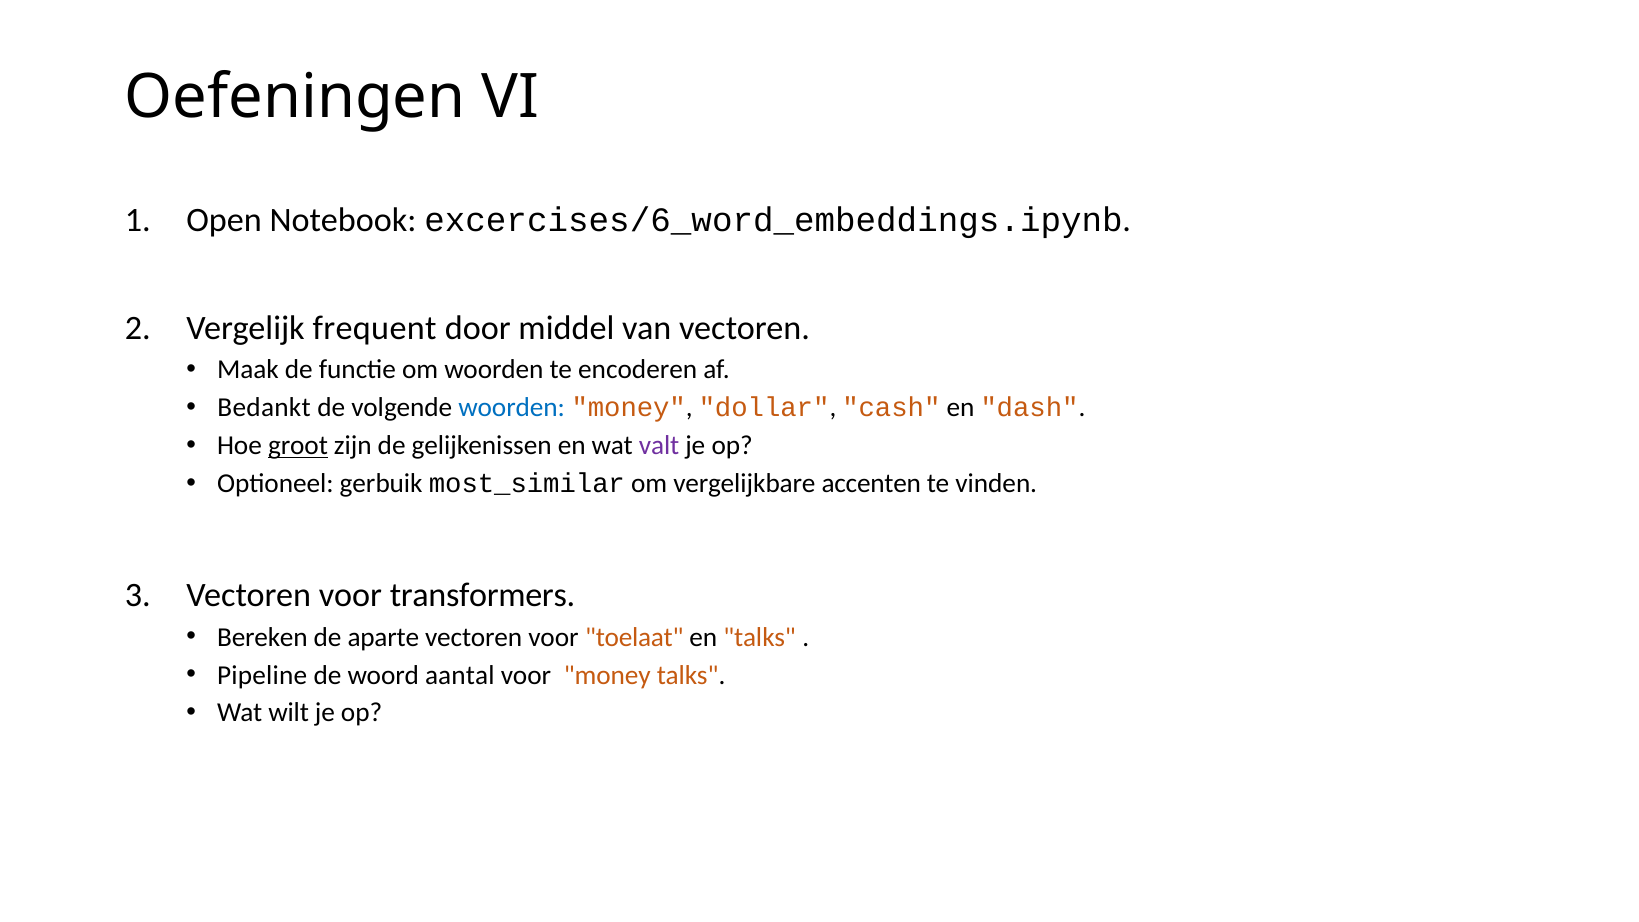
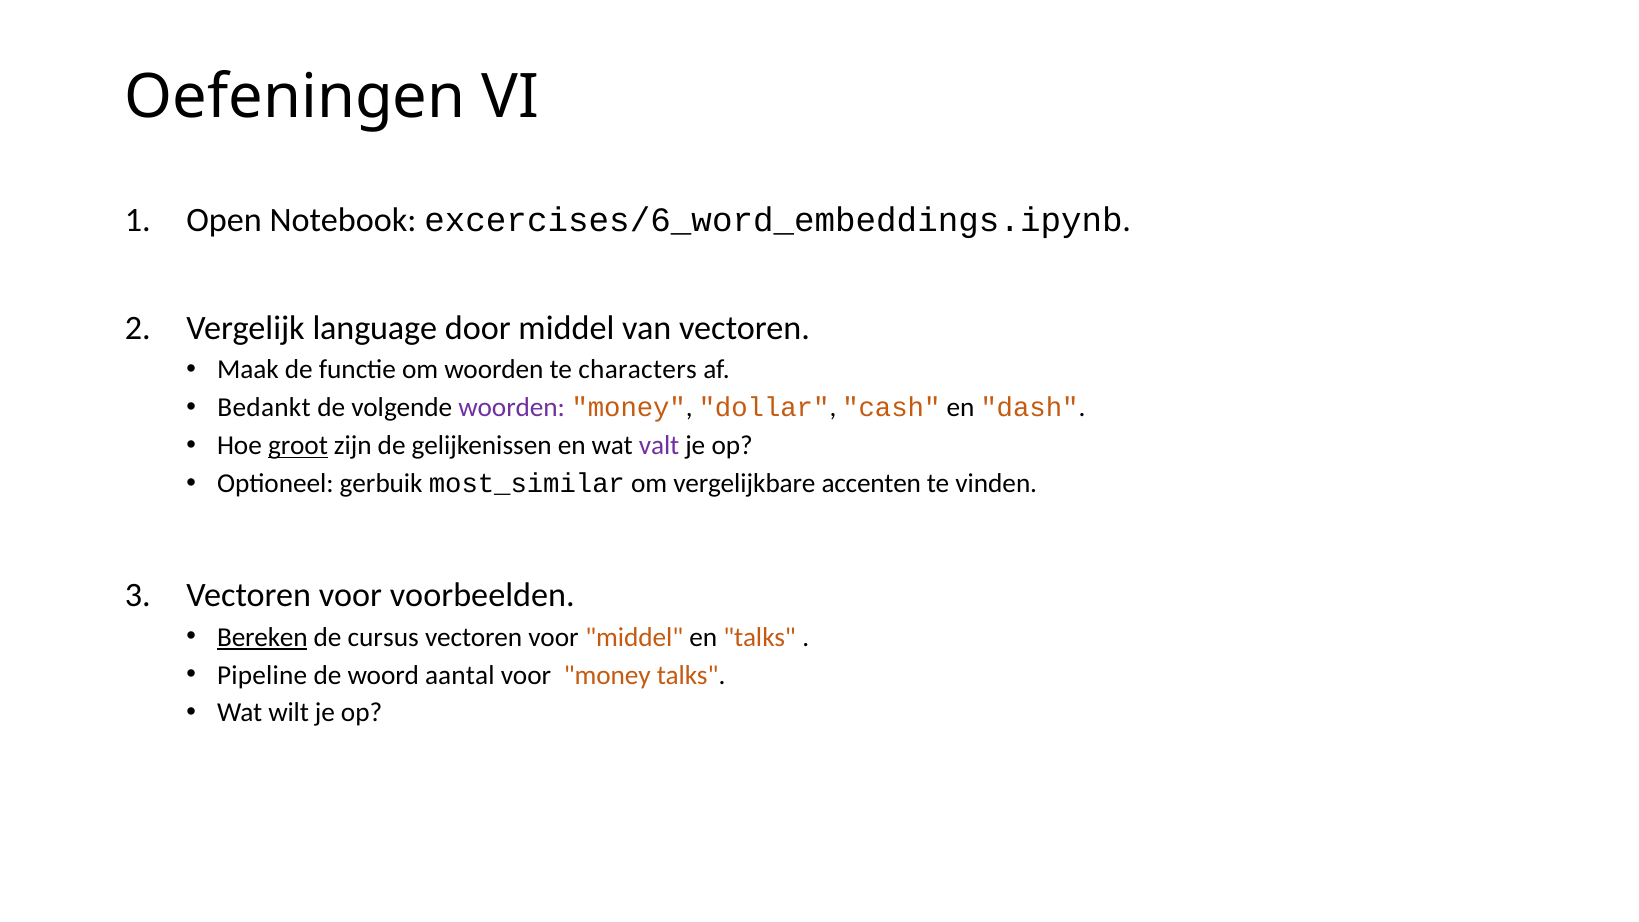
frequent: frequent -> language (375, 328)
encoderen: encoderen -> characters (638, 370)
woorden colour: blue -> purple (512, 408)
transformers: transformers -> voorbeelden (482, 595)
Bereken underline: none -> present (262, 637)
aparte: aparte -> cursus (383, 637)
voor toelaat: toelaat -> middel (634, 637)
